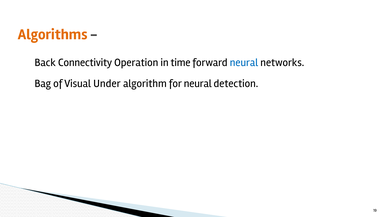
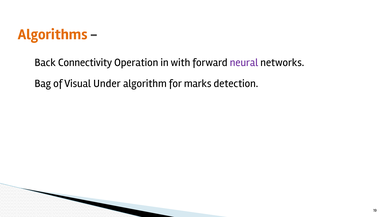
time: time -> with (180, 62)
neural colour: blue -> purple (244, 62)
for neural: neural -> marks (198, 83)
